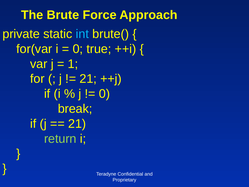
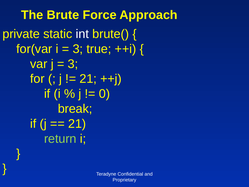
int colour: light blue -> white (82, 34)
0: 0 -> 3 (78, 49)
1: 1 -> 3 (73, 64)
